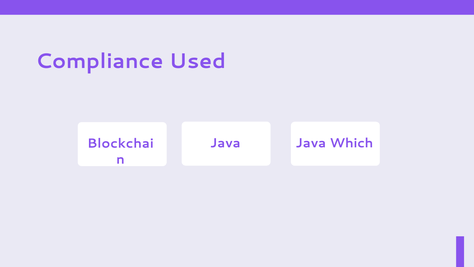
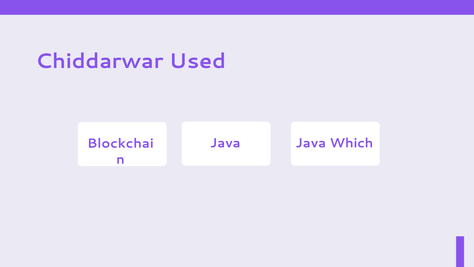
Compliance: Compliance -> Chiddarwar (100, 61)
